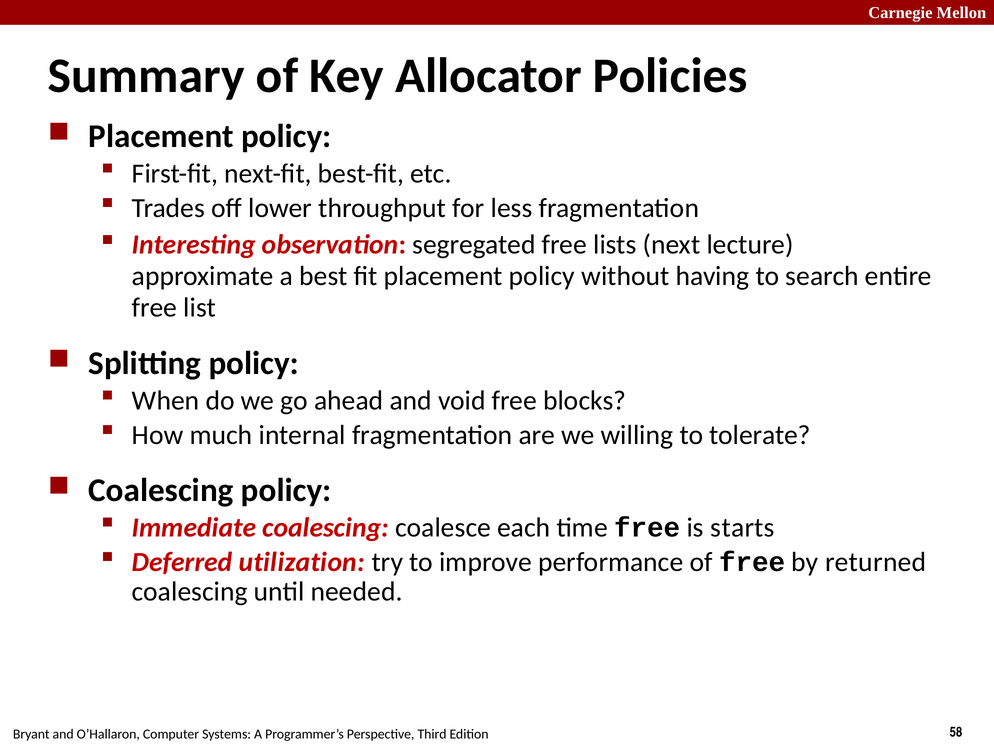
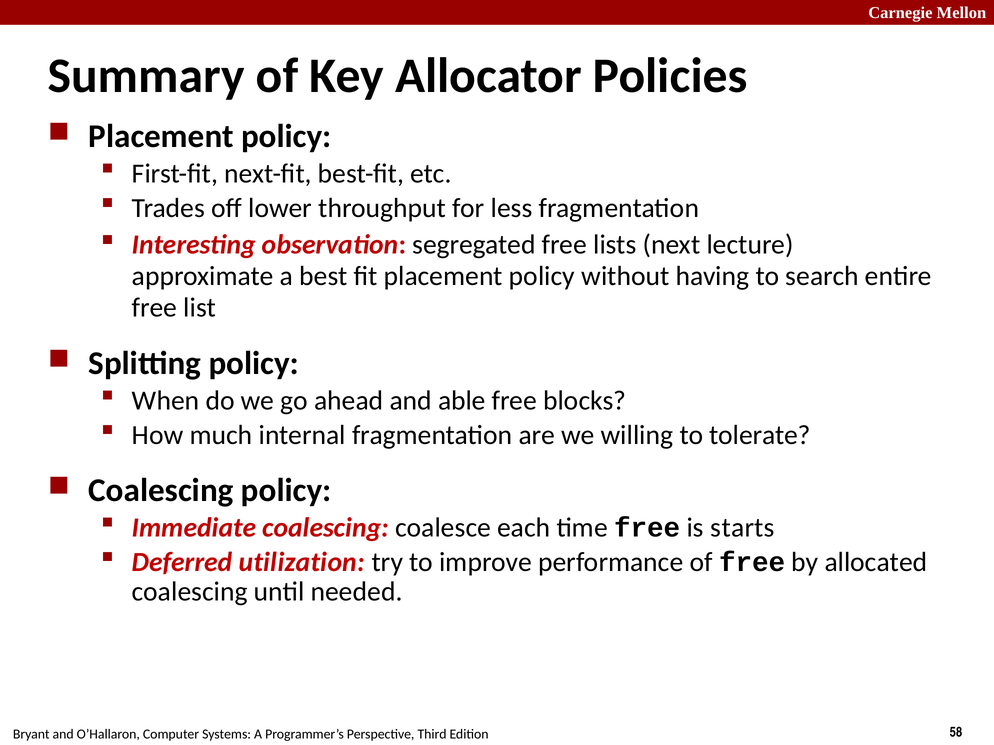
void: void -> able (462, 401)
returned: returned -> allocated (876, 563)
